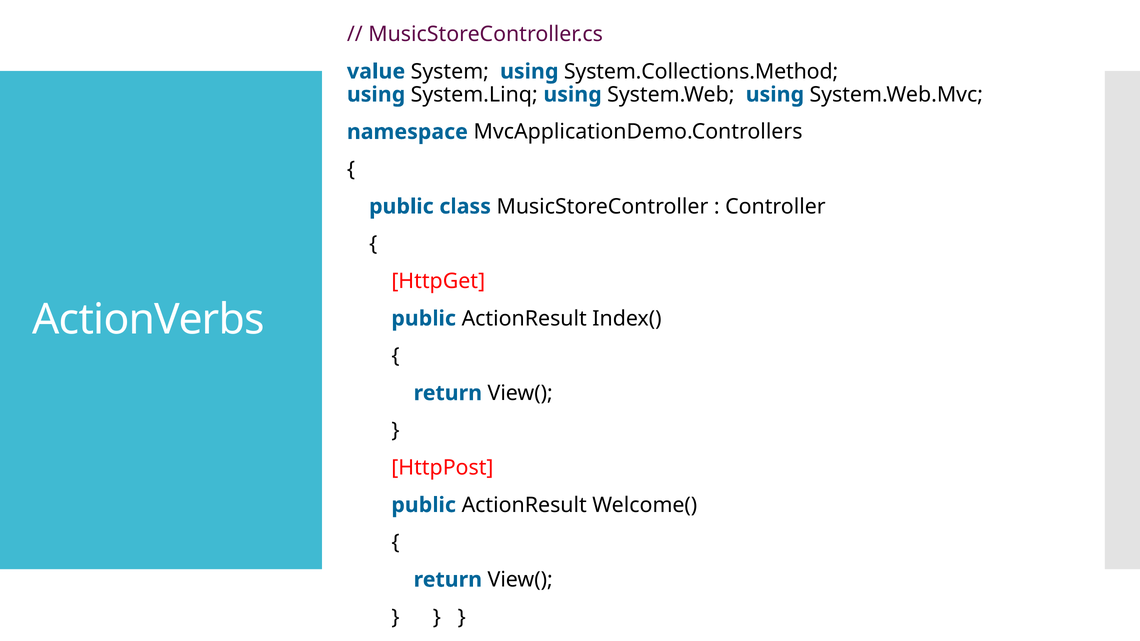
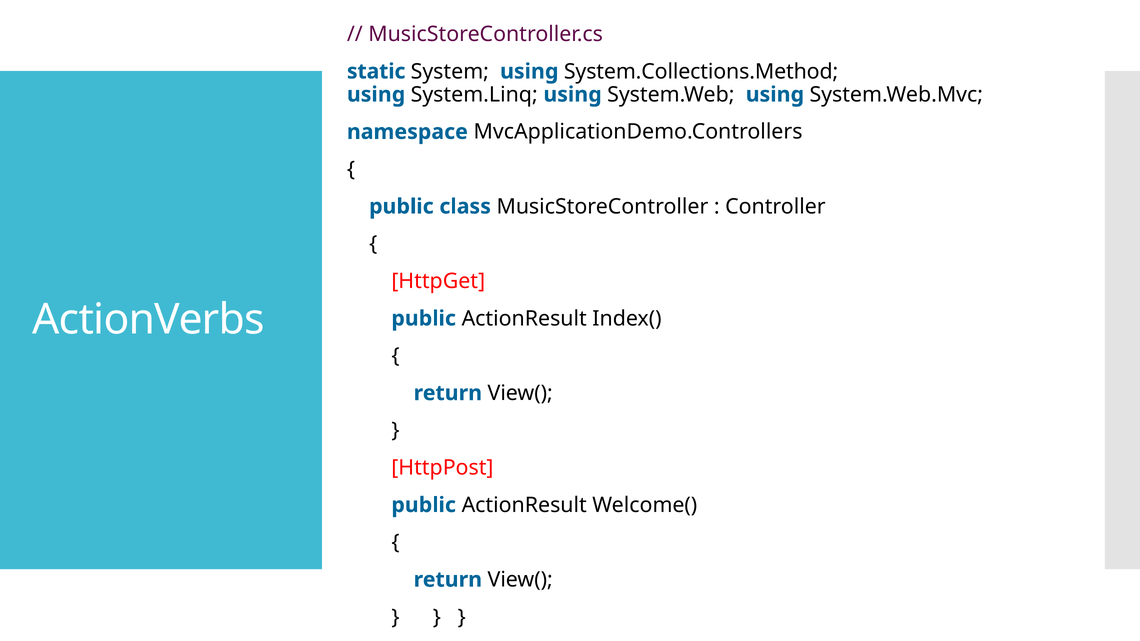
value: value -> static (376, 72)
